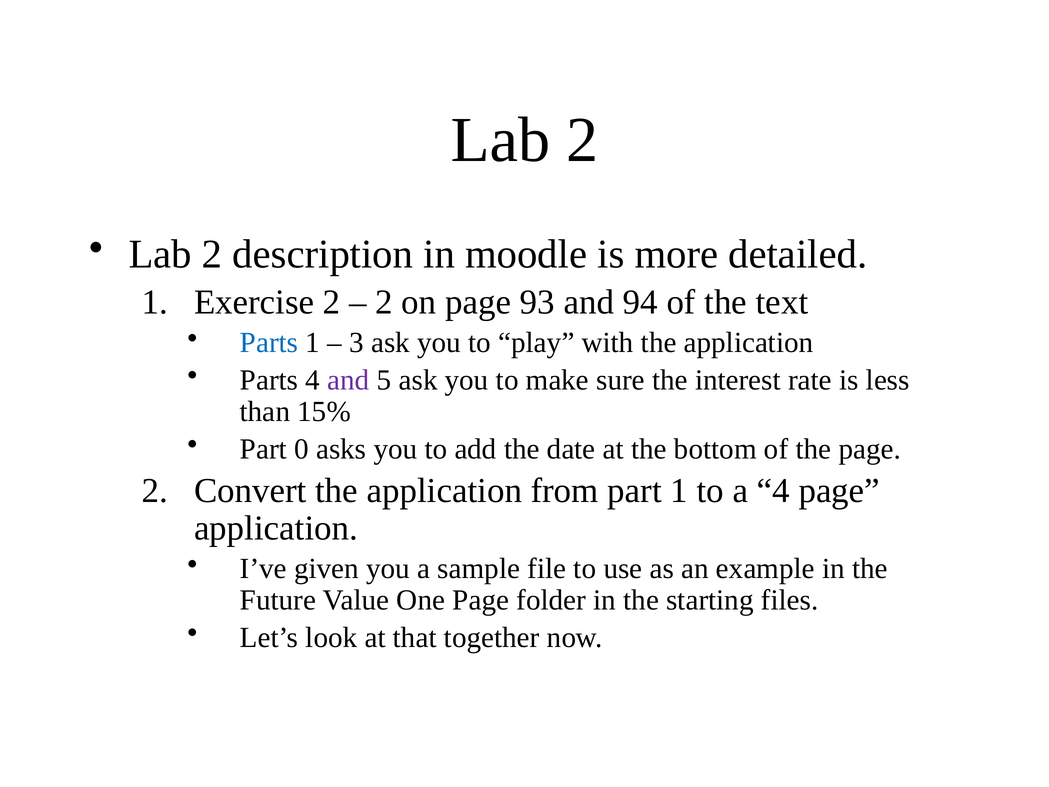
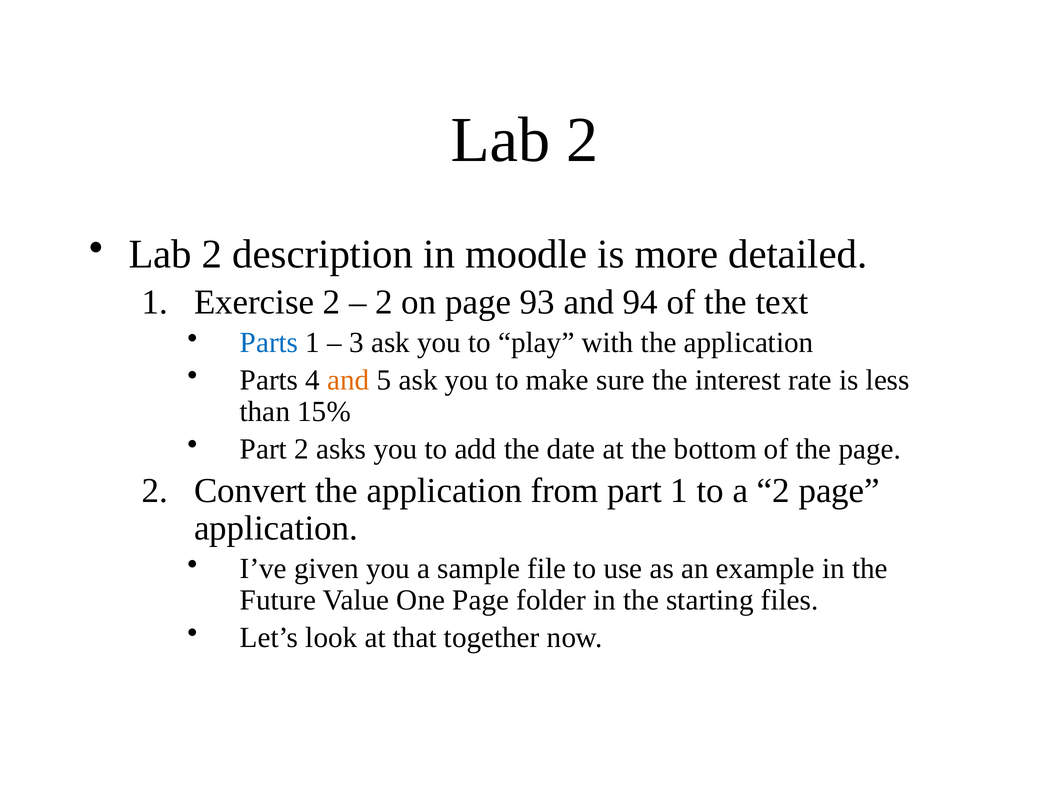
and colour: purple -> orange (348, 380)
Part 0: 0 -> 2 (301, 449)
a 4: 4 -> 2 (773, 490)
